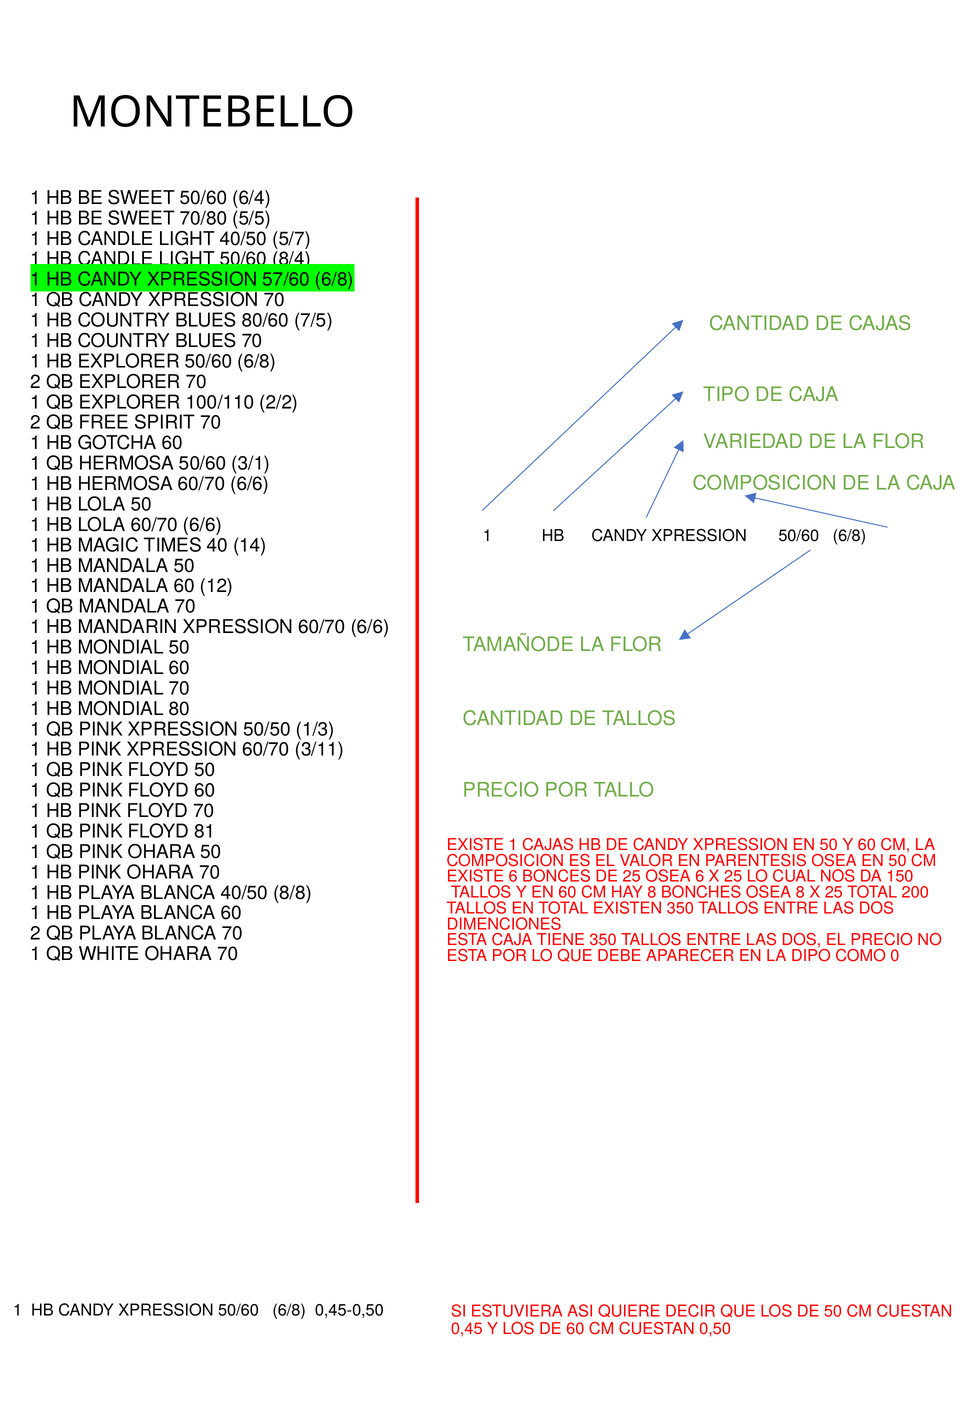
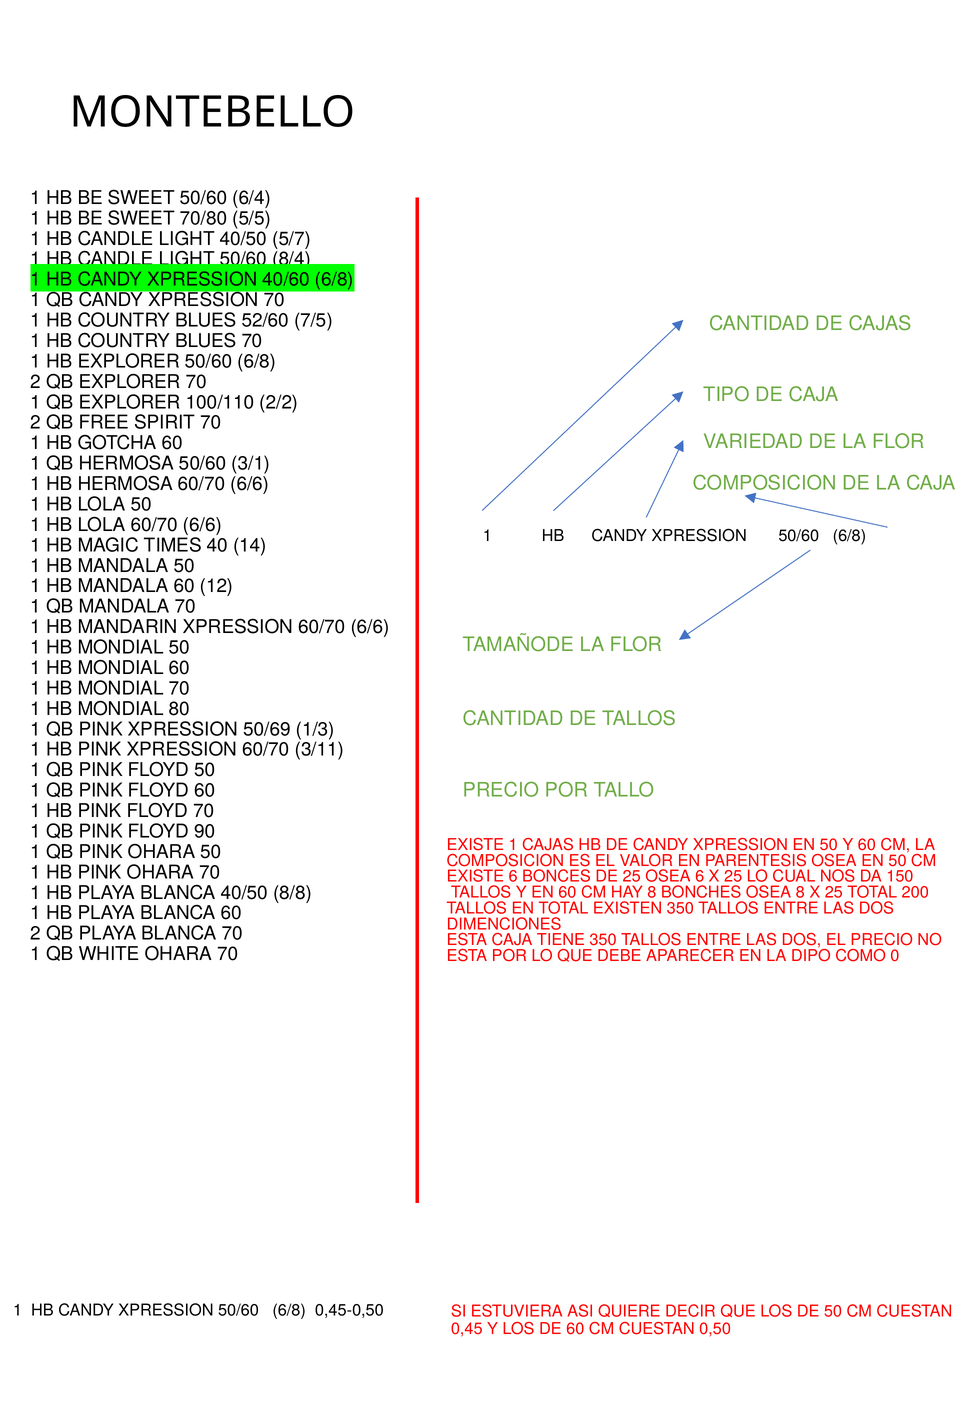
57/60: 57/60 -> 40/60 (286, 280)
80/60: 80/60 -> 52/60 (265, 320)
50/50: 50/50 -> 50/69 (267, 729)
81: 81 -> 90 (205, 831)
